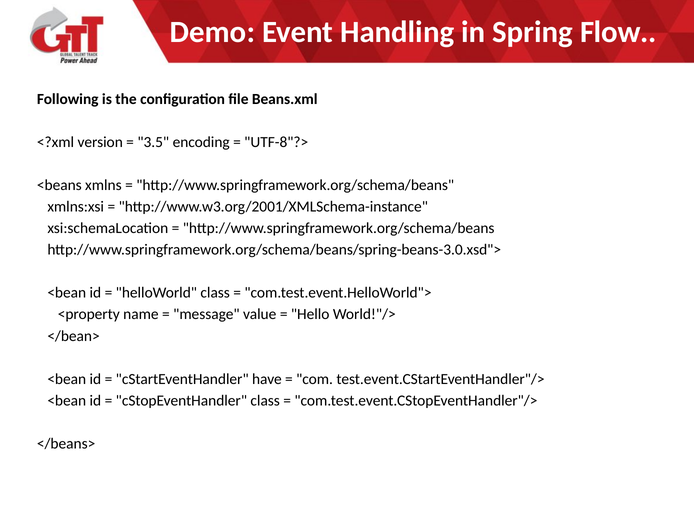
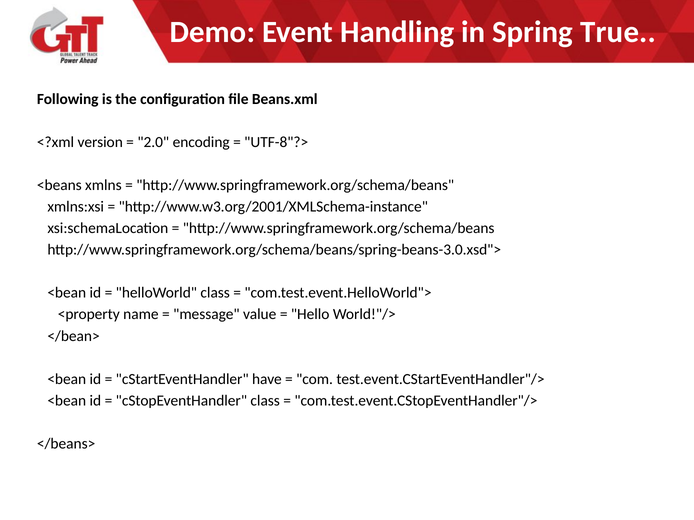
Flow: Flow -> True (618, 32)
3.5: 3.5 -> 2.0 (153, 142)
